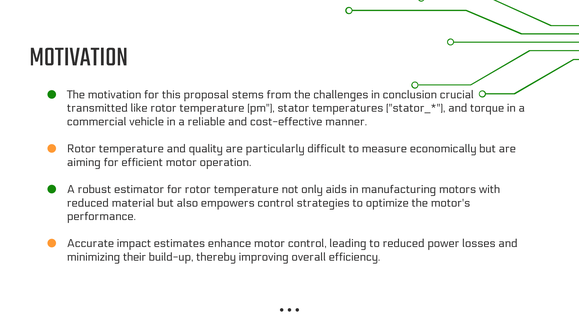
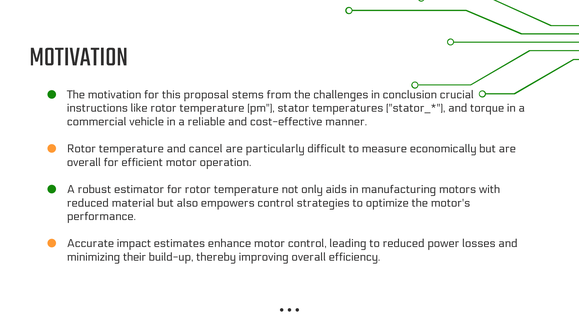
transmitted: transmitted -> instructions (97, 108)
quality: quality -> cancel (206, 149)
aiming: aiming -> overall (84, 162)
